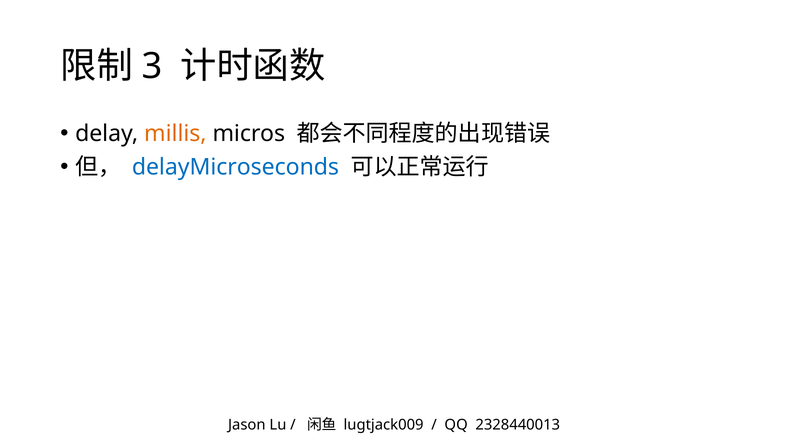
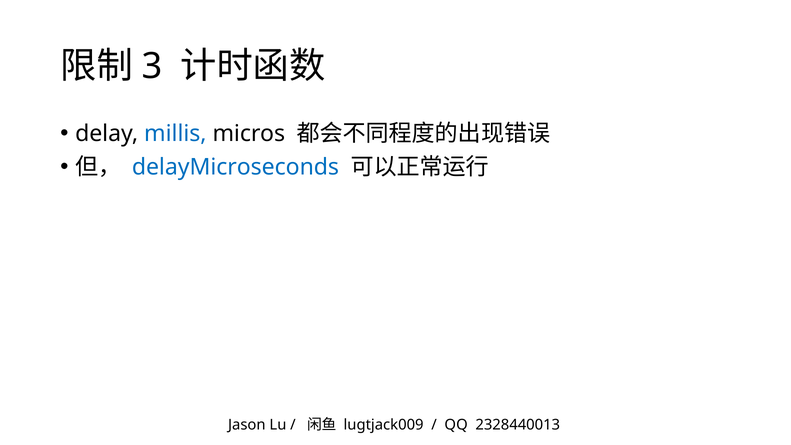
millis colour: orange -> blue (175, 134)
